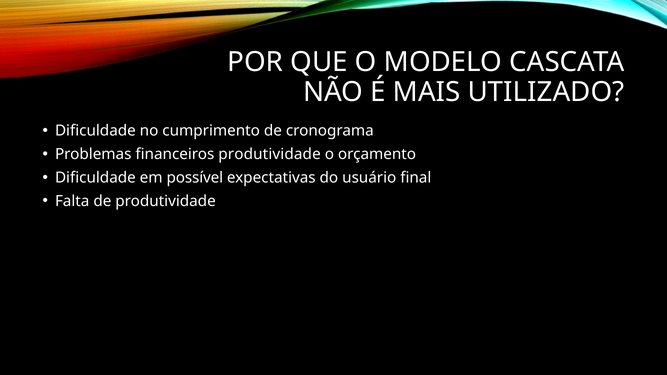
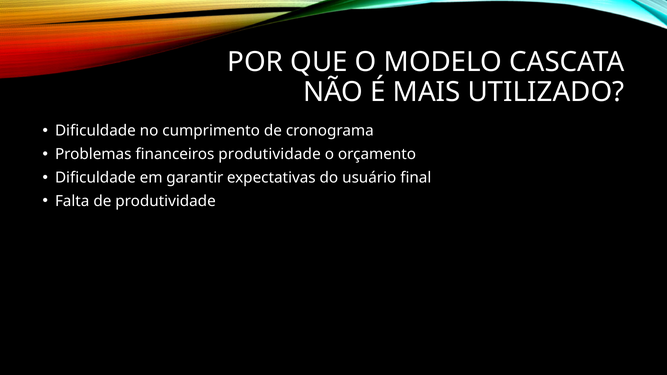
possível: possível -> garantir (195, 178)
